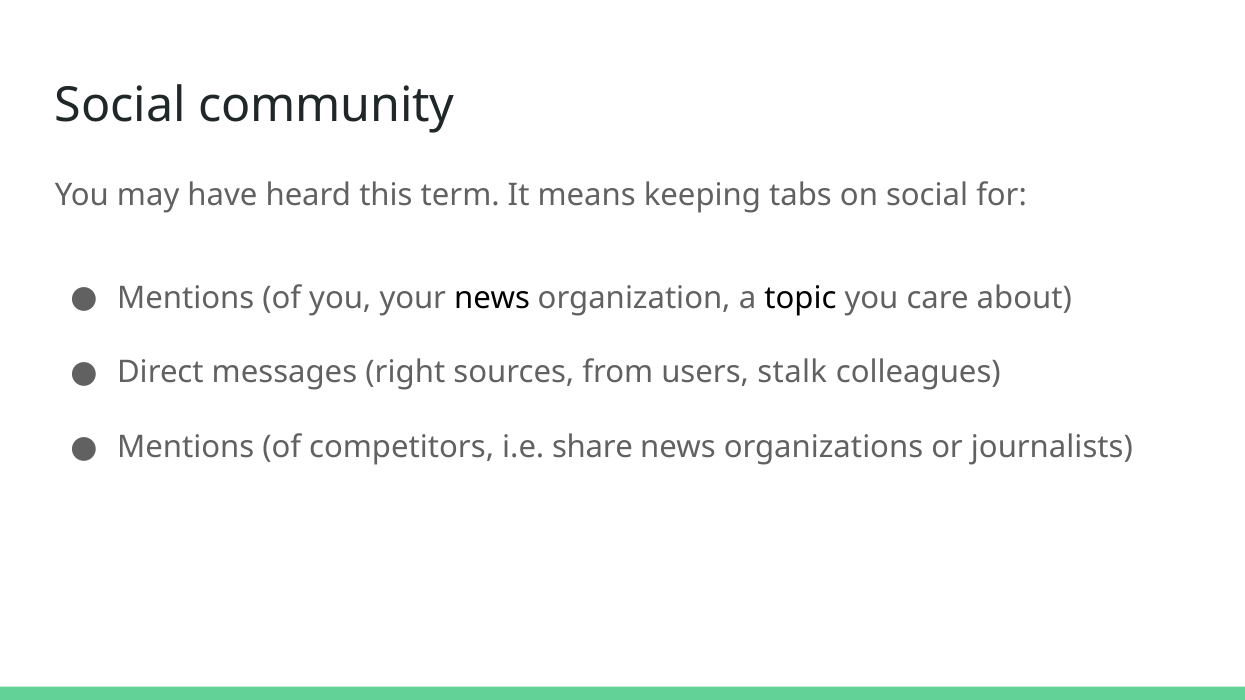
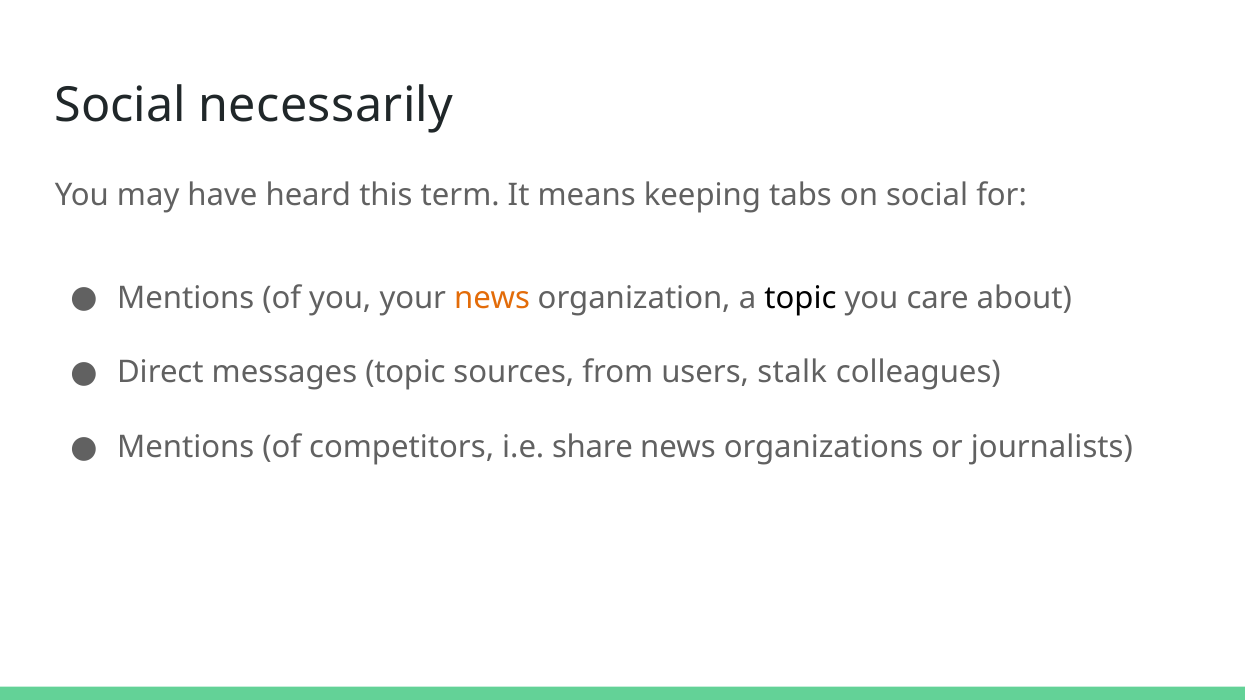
community: community -> necessarily (326, 105)
news colour: black -> orange (492, 298)
messages right: right -> topic (405, 373)
